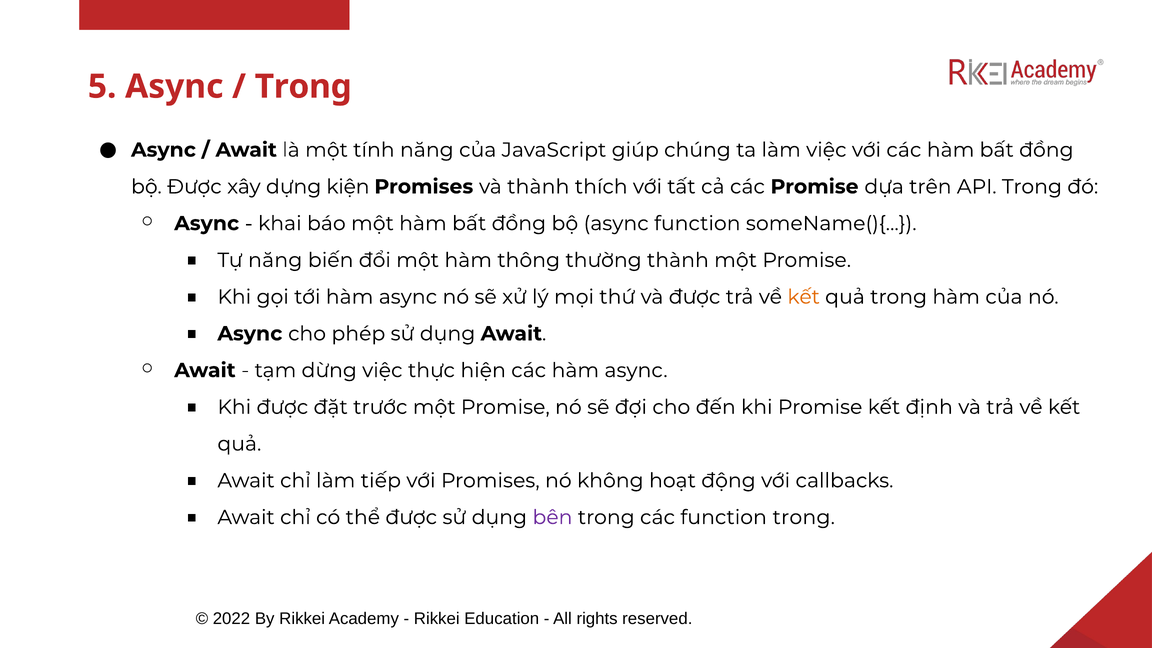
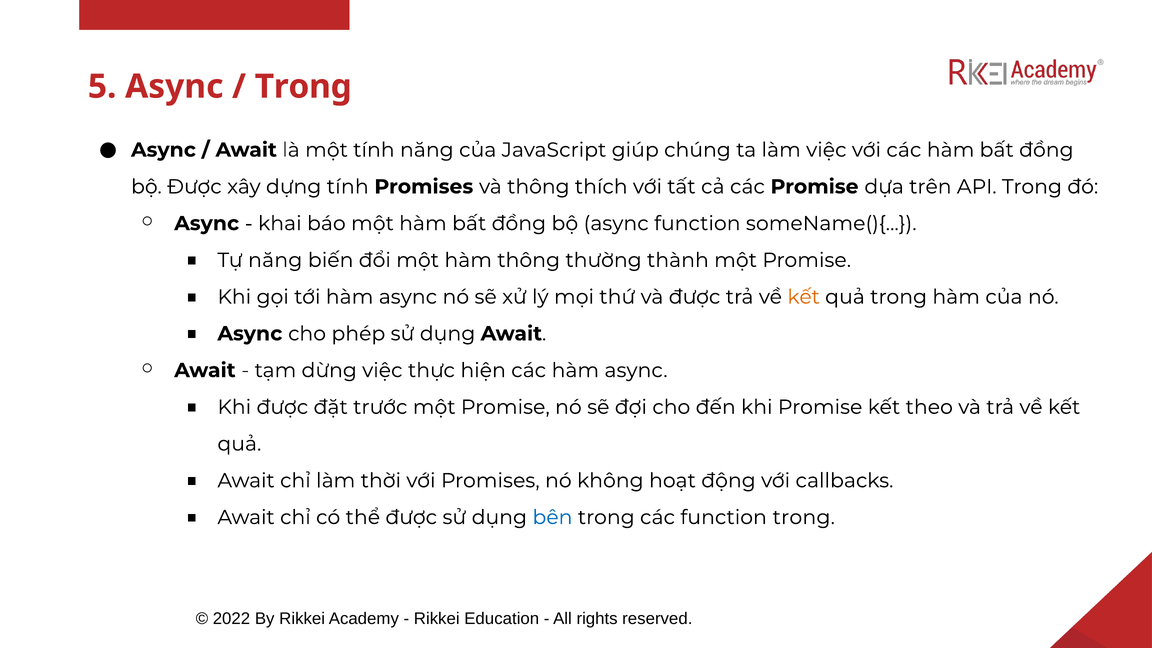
dựng kiện: kiện -> tính (348, 187)
và thành: thành -> thông (538, 187)
định: định -> theo (929, 407)
tiếp: tiếp -> thời (381, 481)
bên colour: purple -> blue (552, 517)
